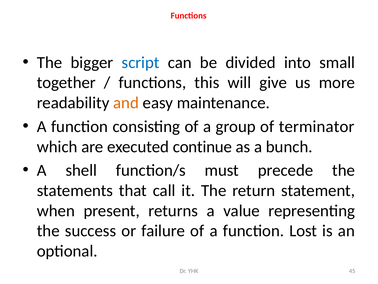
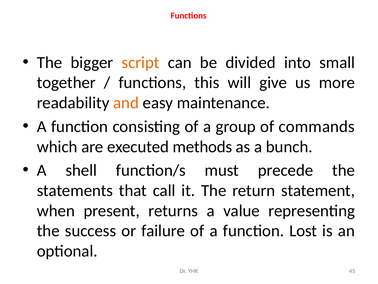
script colour: blue -> orange (141, 62)
terminator: terminator -> commands (317, 126)
continue: continue -> methods (202, 146)
